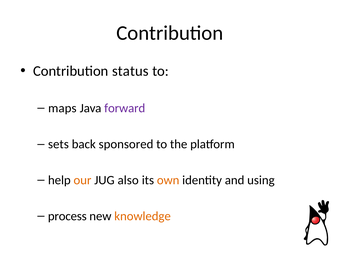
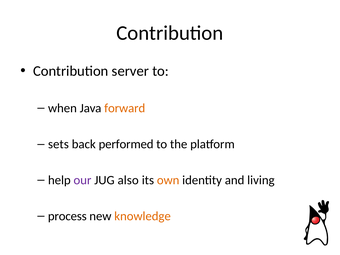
status: status -> server (130, 71)
maps: maps -> when (62, 108)
forward colour: purple -> orange (125, 108)
sponsored: sponsored -> performed (126, 144)
our colour: orange -> purple (82, 180)
using: using -> living (261, 180)
